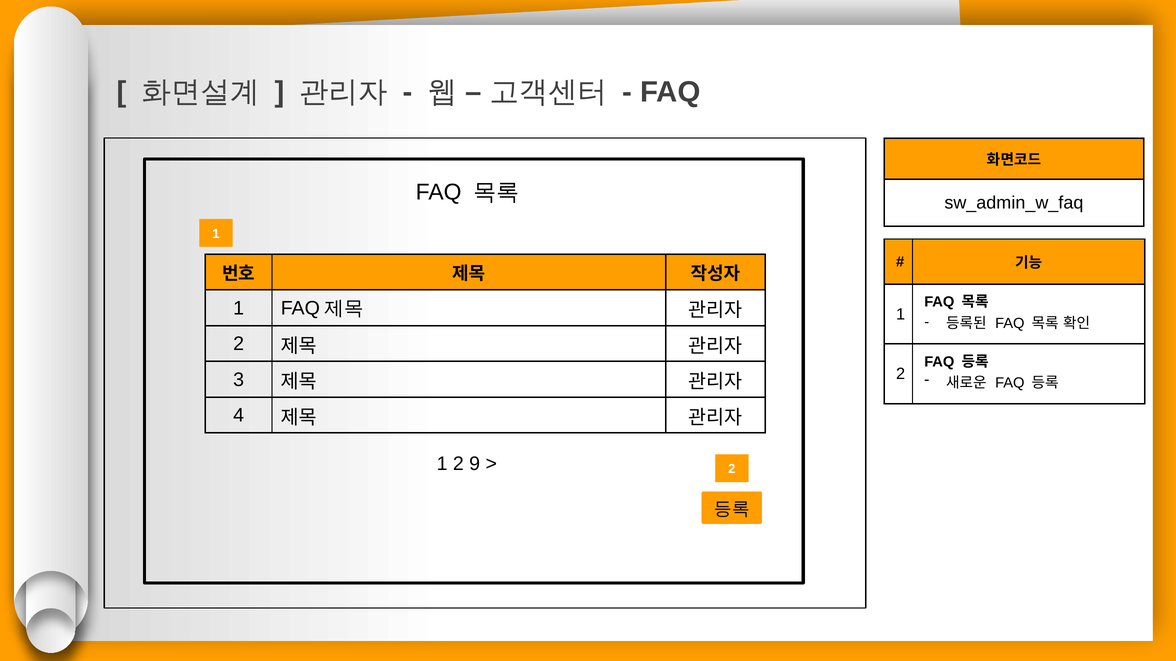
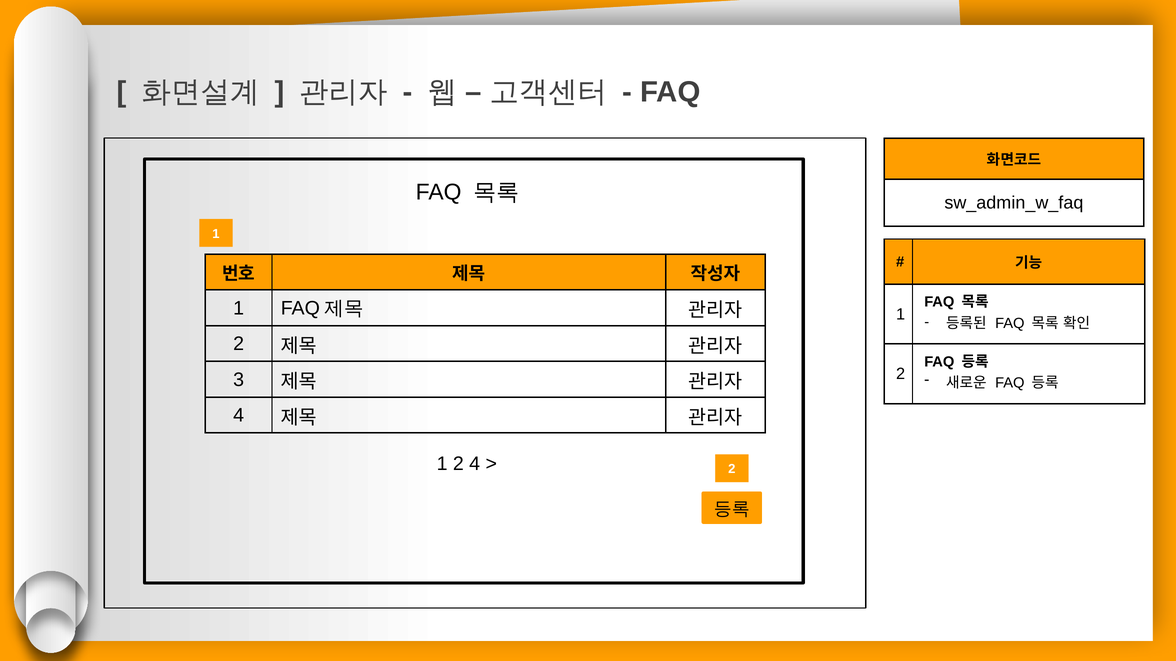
2 9: 9 -> 4 (475, 464)
